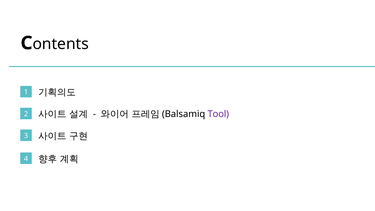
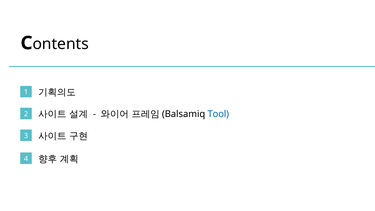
Tool colour: purple -> blue (218, 114)
